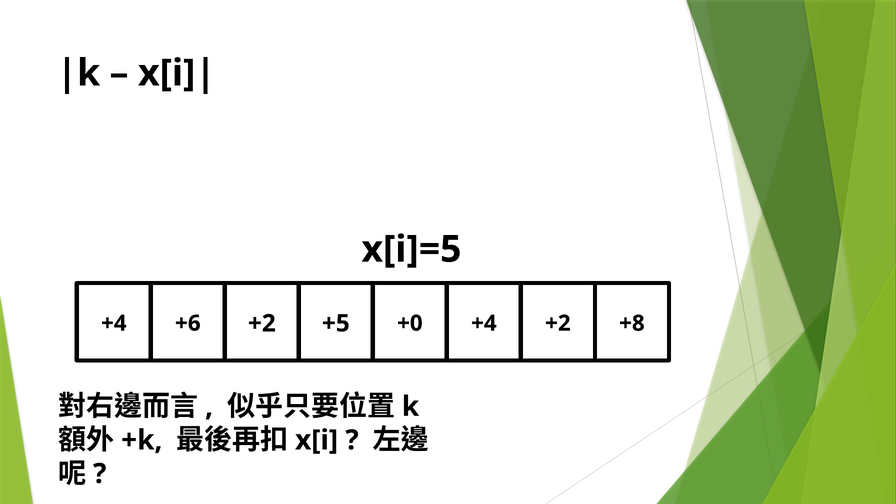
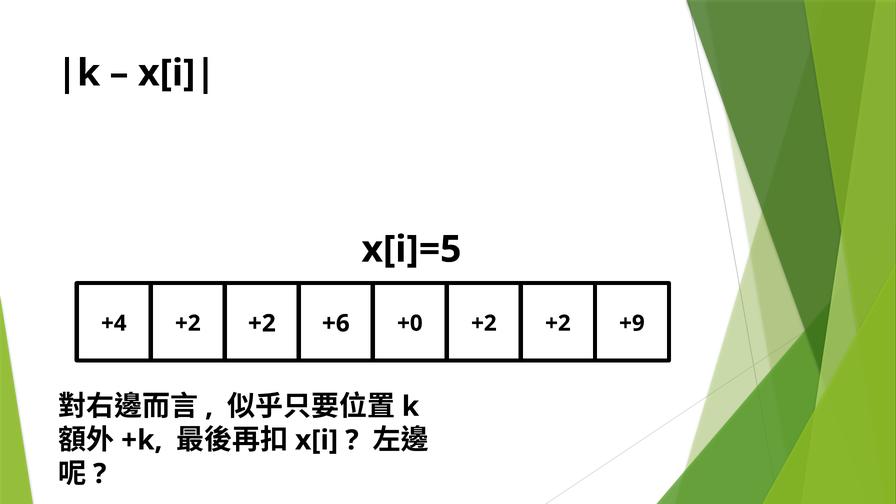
+4 +6: +6 -> +2 (188, 323)
+5: +5 -> +6 (336, 323)
+0 +4: +4 -> +2 (484, 323)
+8: +8 -> +9 (632, 323)
